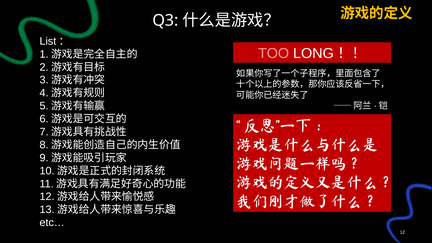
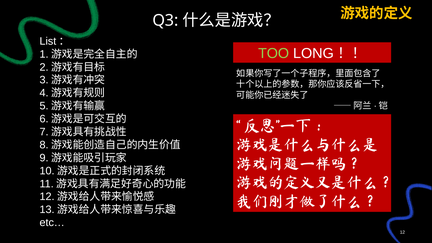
TOO colour: pink -> light green (274, 54)
